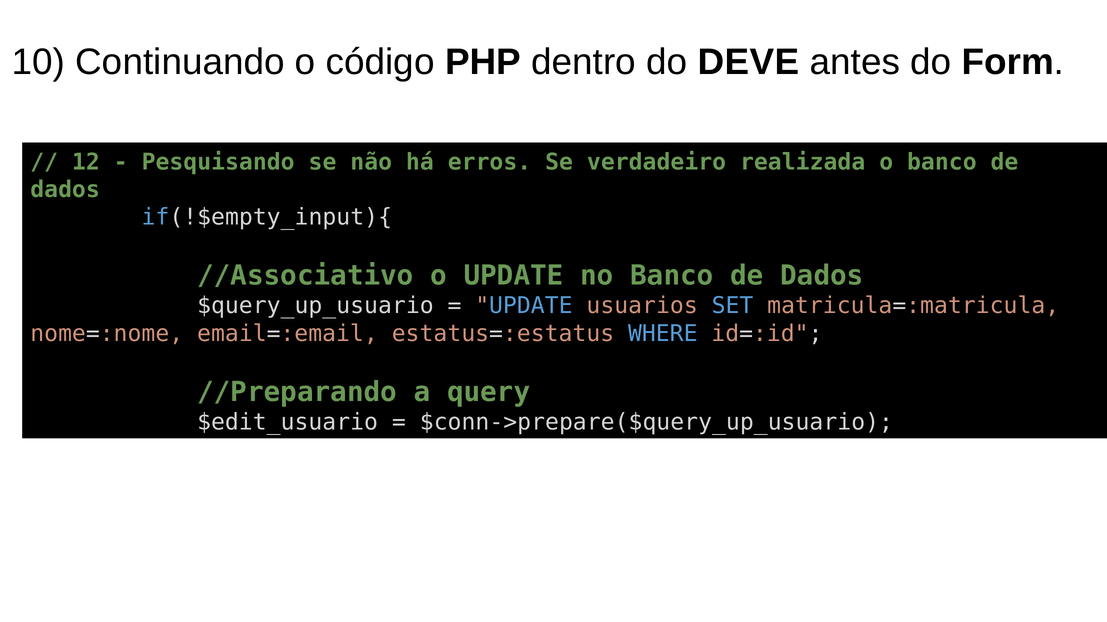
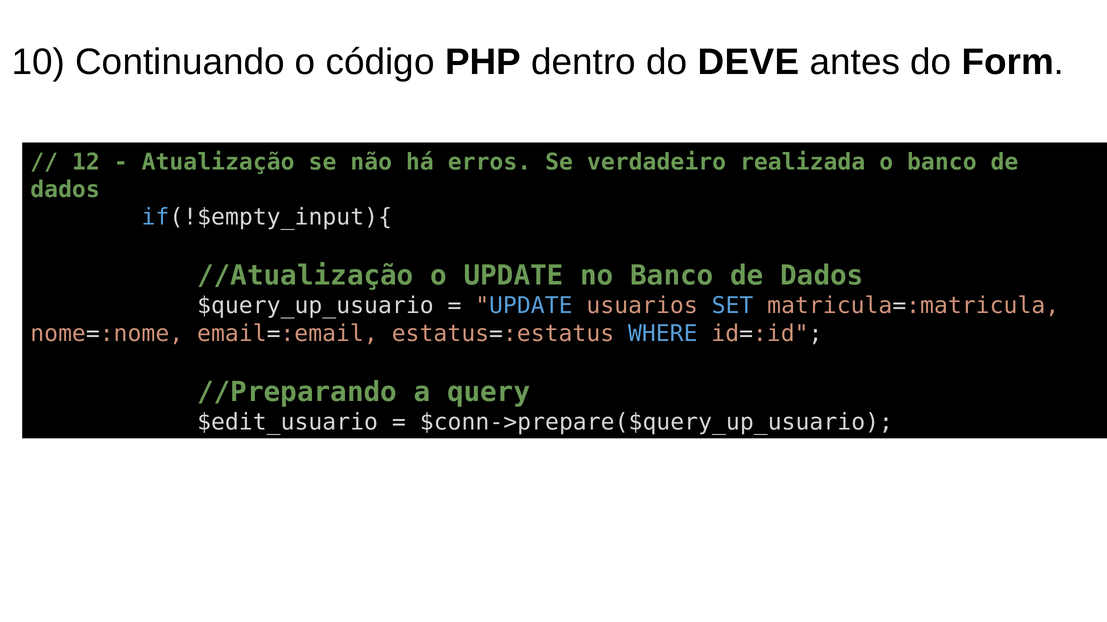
Pesquisando: Pesquisando -> Atualização (218, 162)
//Associativo: //Associativo -> //Atualização (305, 276)
